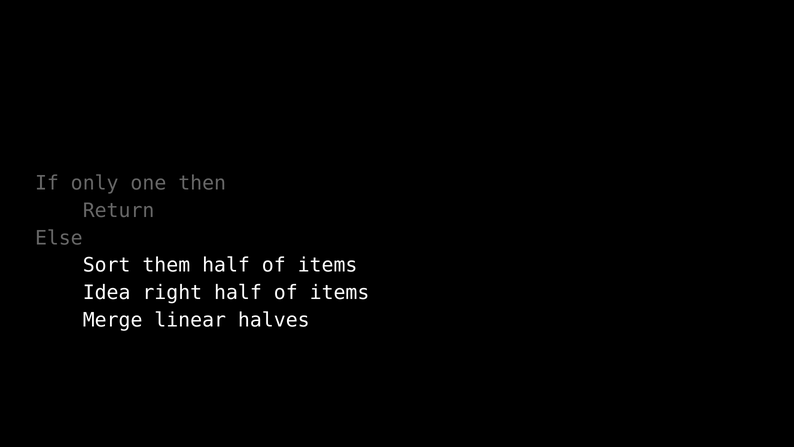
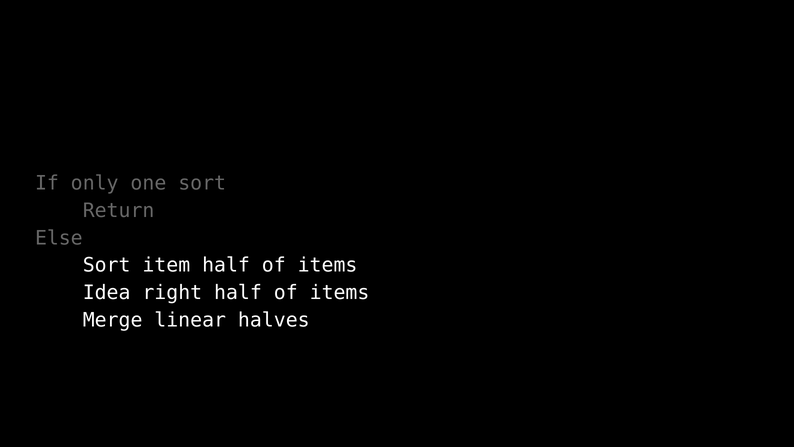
one then: then -> sort (202, 183)
them: them -> item (166, 265)
